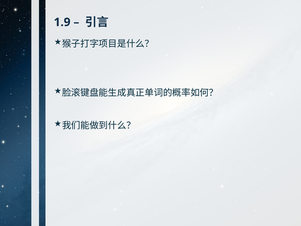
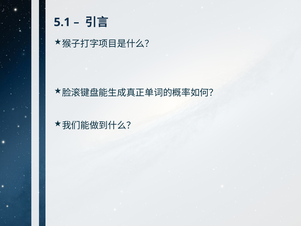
1.9: 1.9 -> 5.1 (62, 22)
